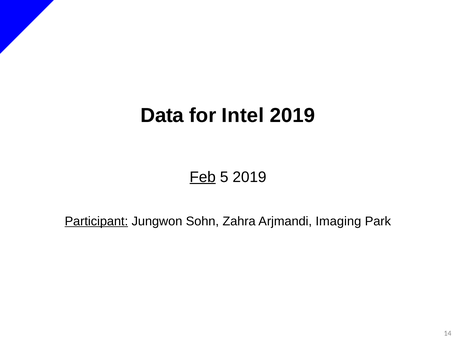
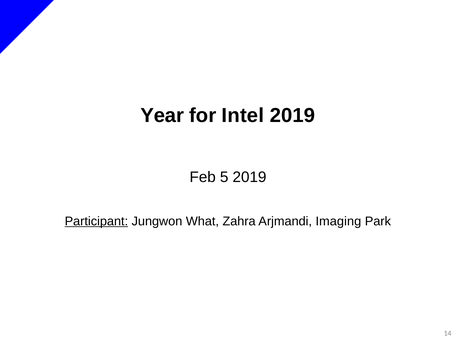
Data: Data -> Year (162, 115)
Feb underline: present -> none (203, 177)
Sohn: Sohn -> What (202, 221)
